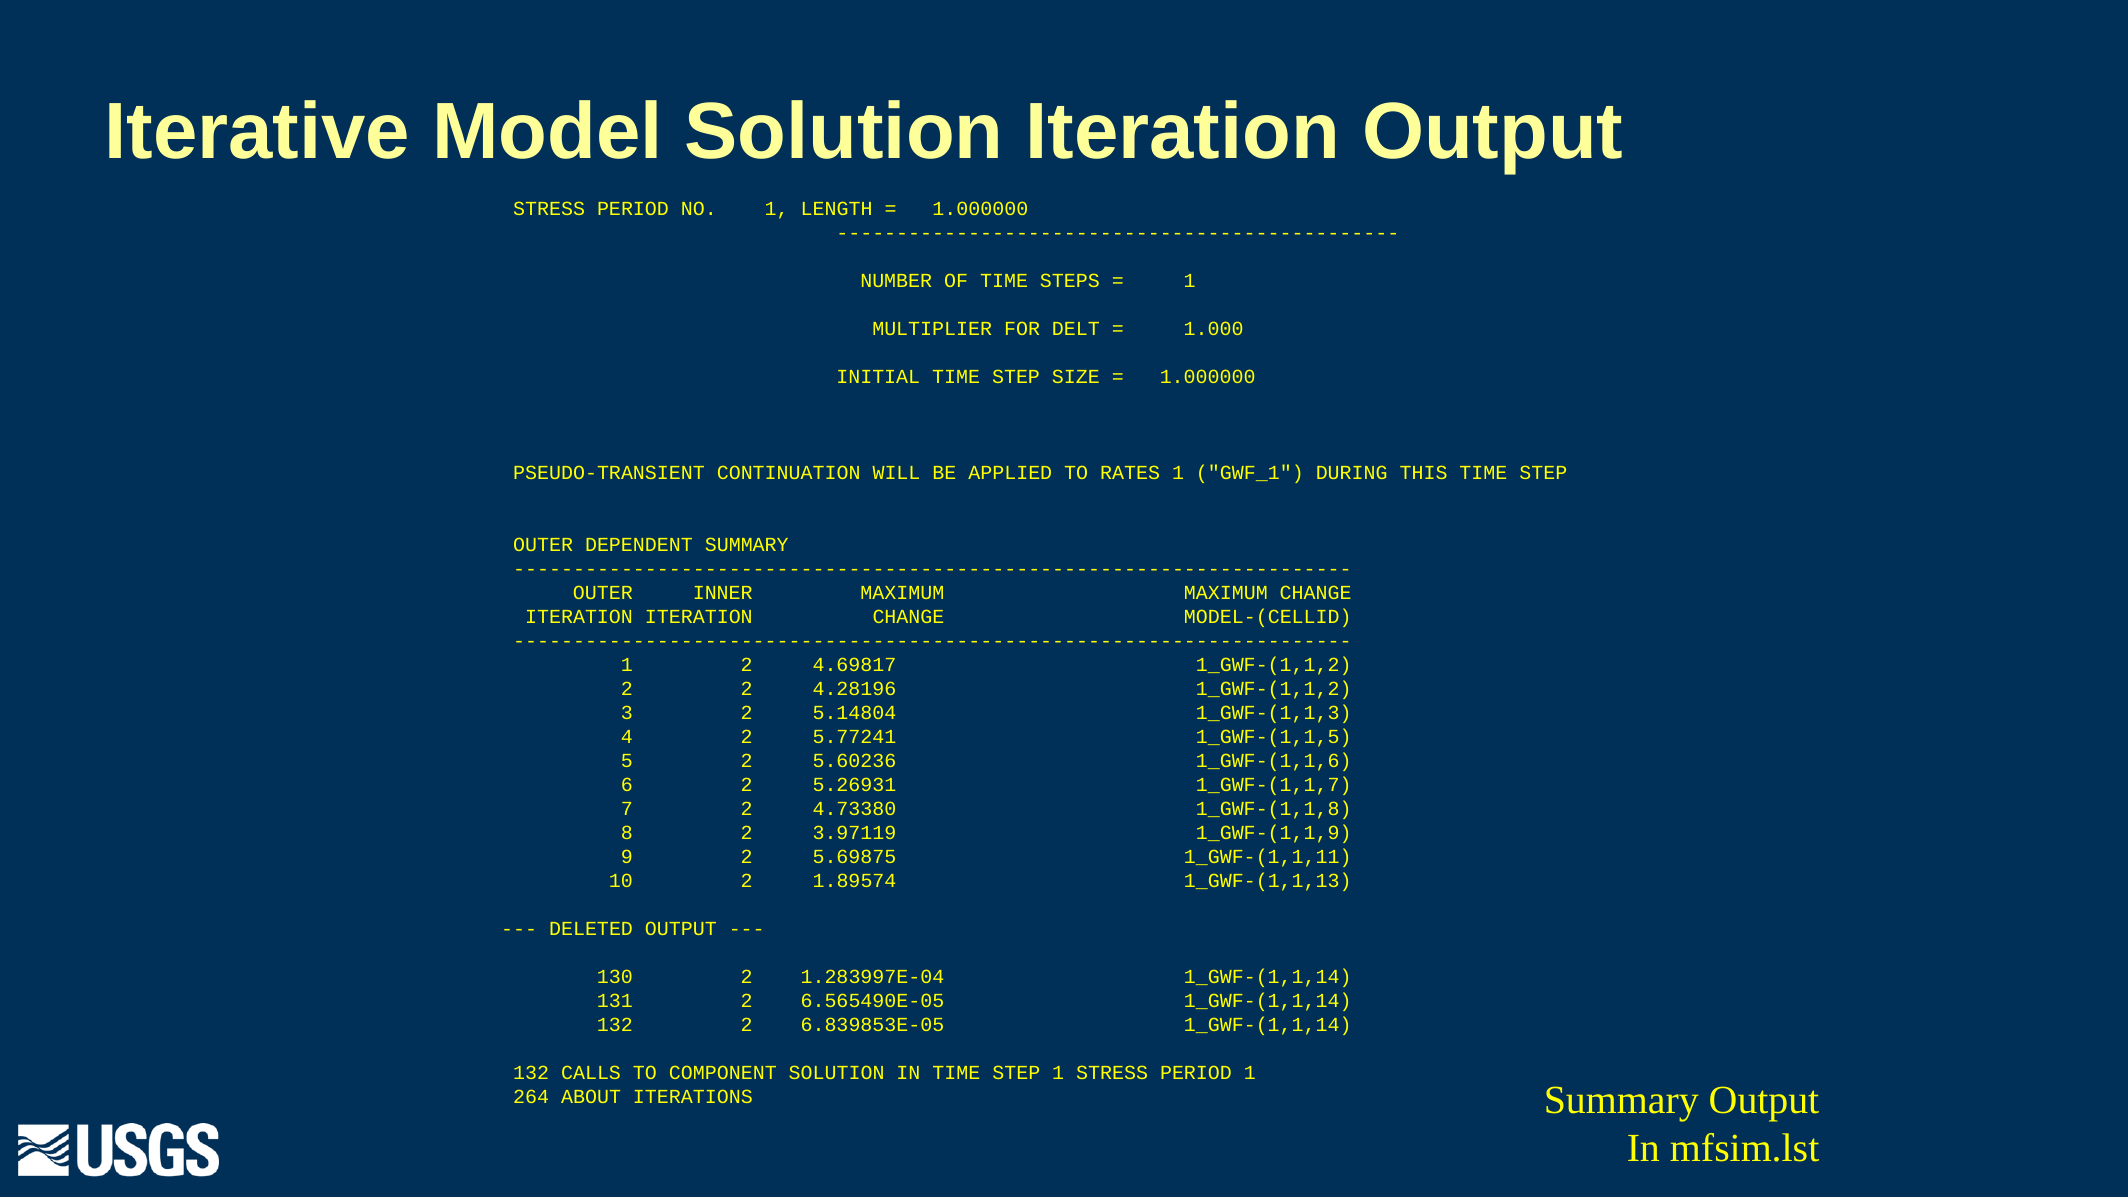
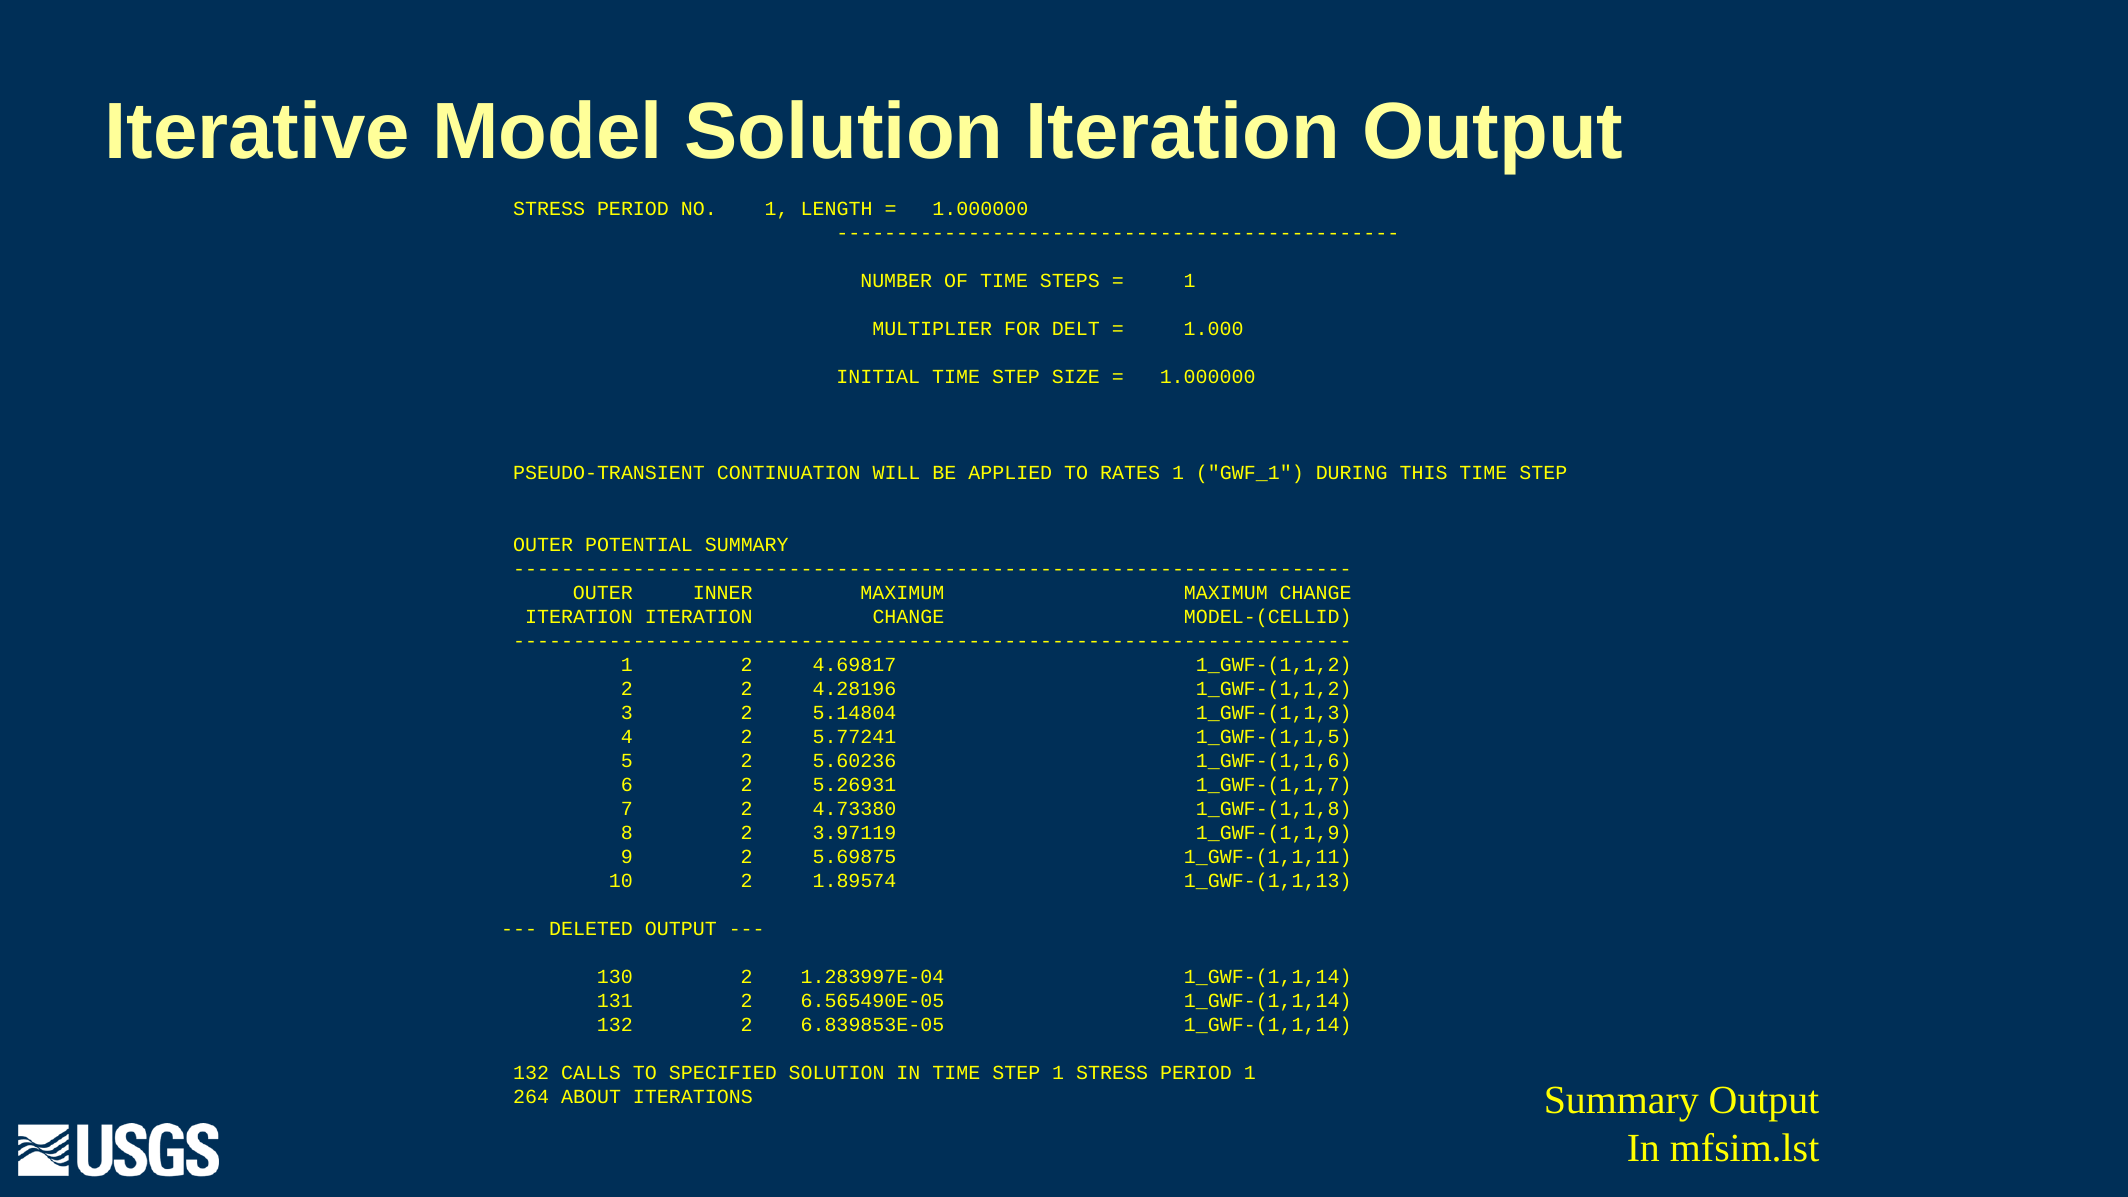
DEPENDENT: DEPENDENT -> POTENTIAL (639, 545)
COMPONENT: COMPONENT -> SPECIFIED (723, 1073)
